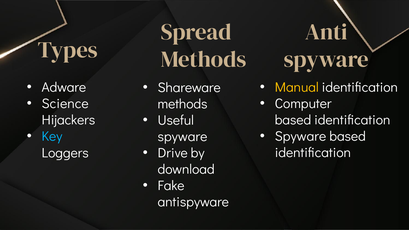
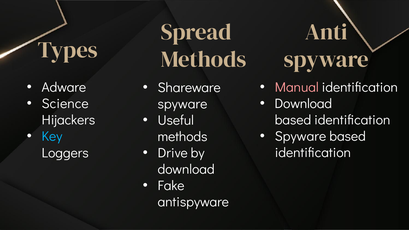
Manual colour: yellow -> pink (297, 87)
Computer: Computer -> Download (303, 104)
methods: methods -> spyware (183, 104)
spyware: spyware -> methods (183, 137)
